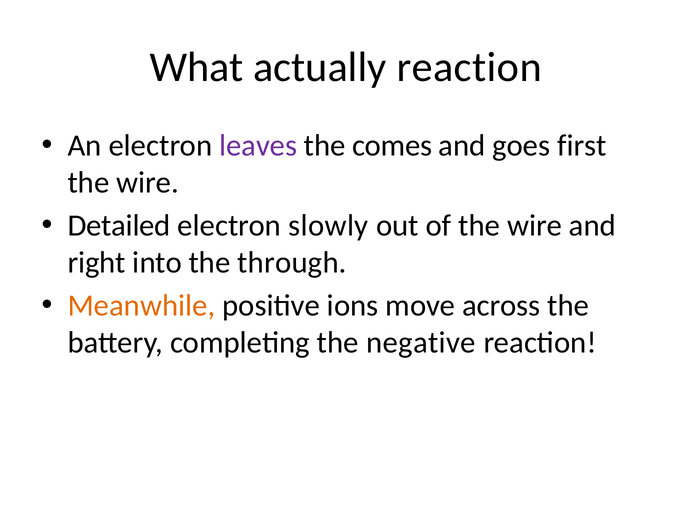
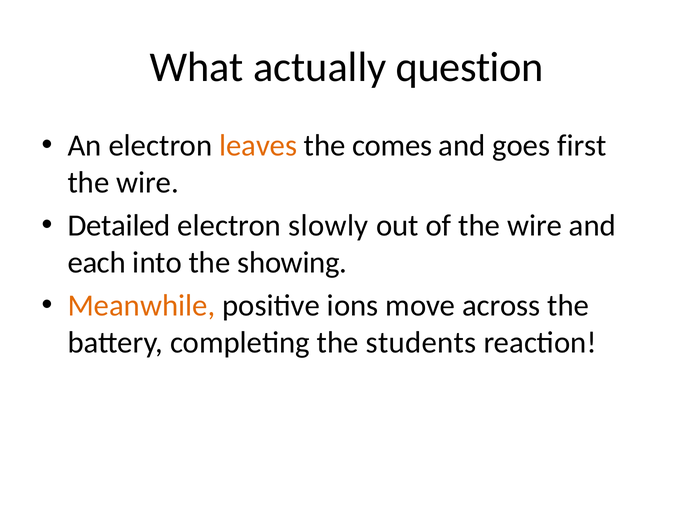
actually reaction: reaction -> question (470, 67)
leaves colour: purple -> orange (258, 145)
right: right -> each (97, 262)
through: through -> showing (292, 262)
negative: negative -> students (421, 343)
